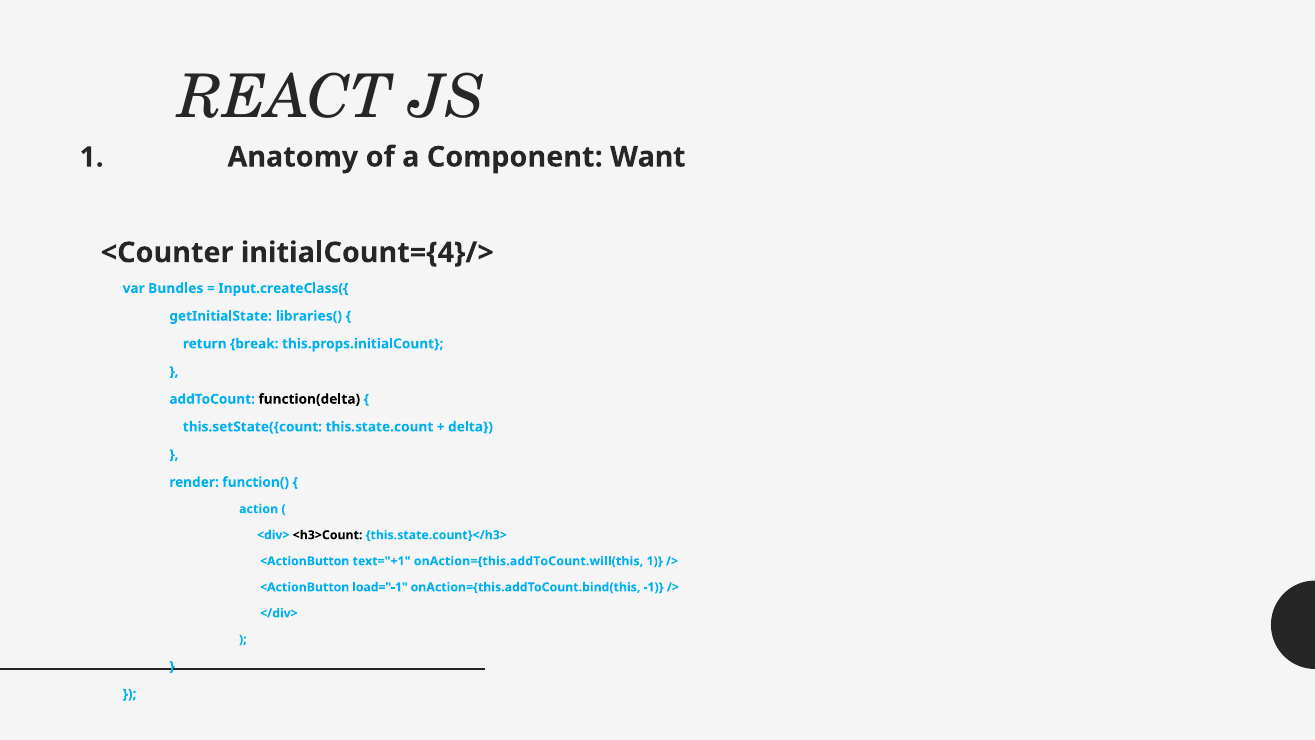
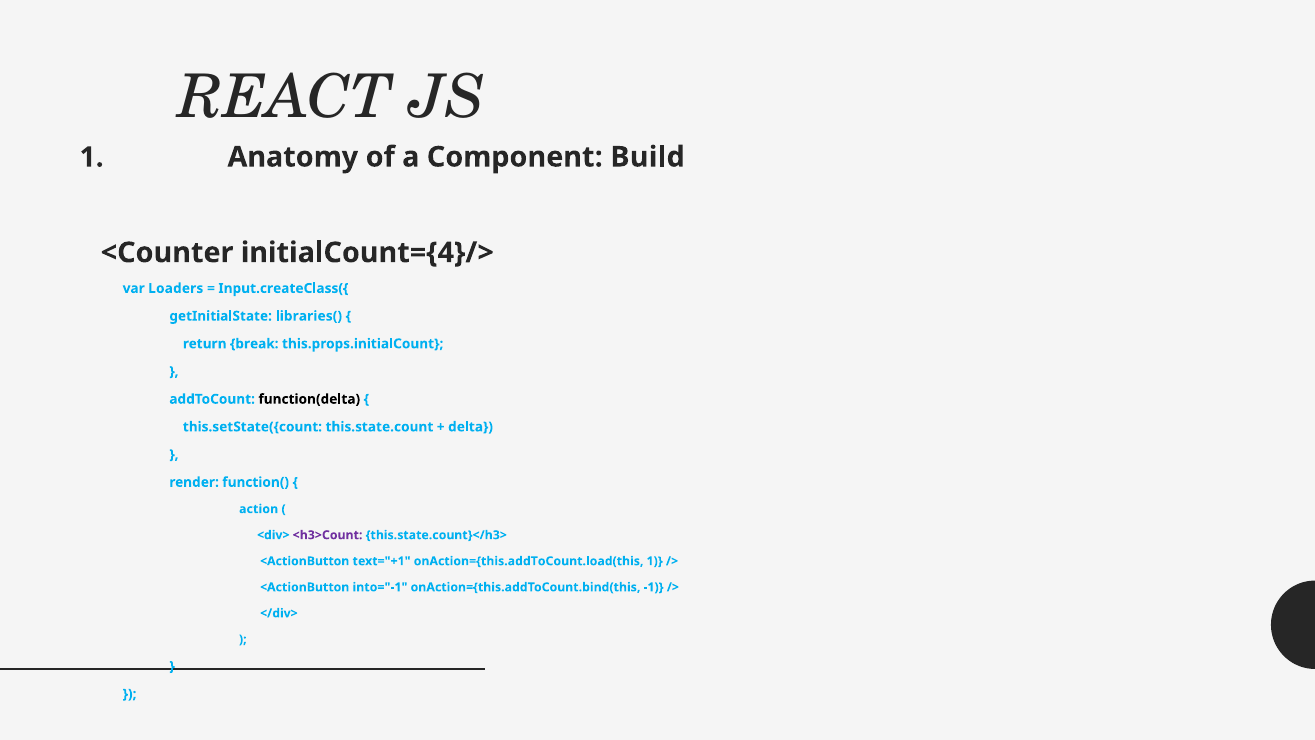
Want: Want -> Build (648, 157)
Bundles: Bundles -> Loaders (176, 288)
<h3>Count colour: black -> purple (328, 535)
onAction={this.addToCount.will(this: onAction={this.addToCount.will(this -> onAction={this.addToCount.load(this (529, 561)
load="-1: load="-1 -> into="-1 (380, 587)
